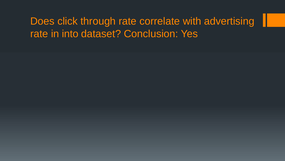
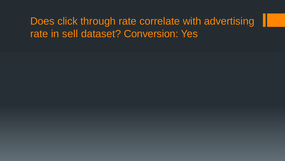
into: into -> sell (70, 34)
Conclusion: Conclusion -> Conversion (151, 34)
